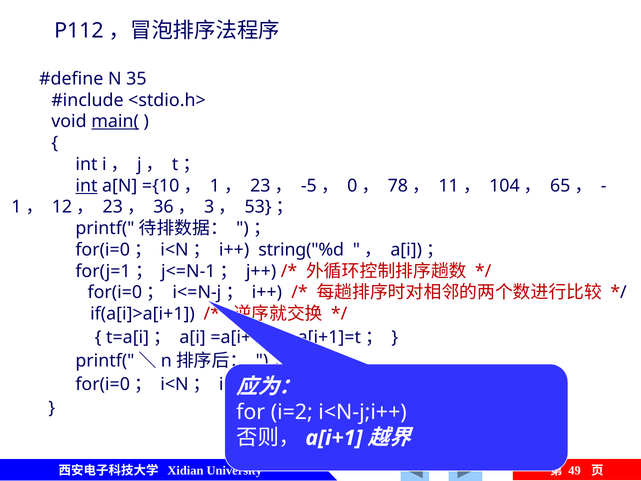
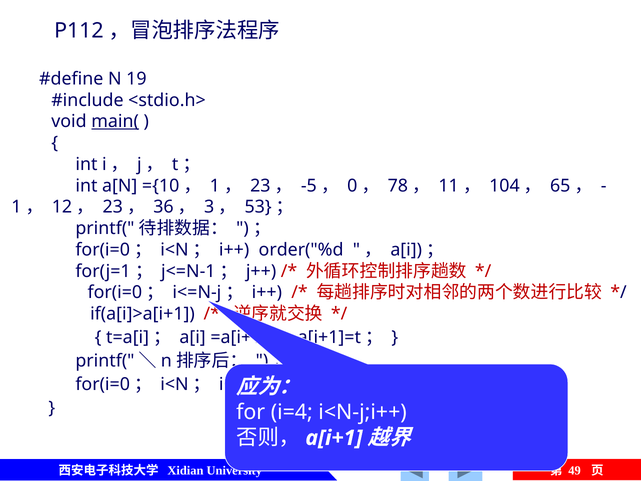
35: 35 -> 19 (136, 79)
int underline: present -> none (86, 186)
string("%d: string("%d -> order("%d (301, 250)
i=2: i=2 -> i=4 (292, 412)
